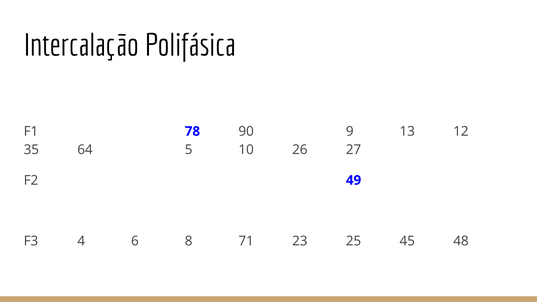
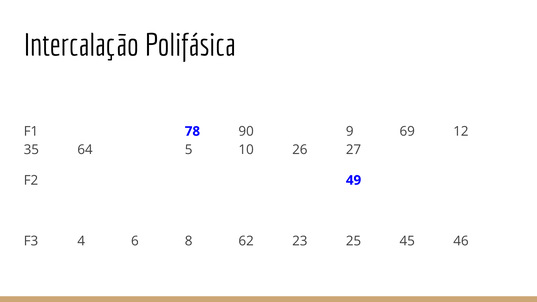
13: 13 -> 69 (407, 131)
71: 71 -> 62 (246, 241)
48: 48 -> 46 (461, 241)
